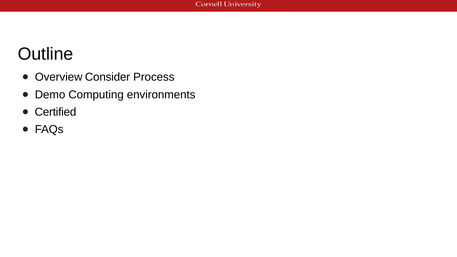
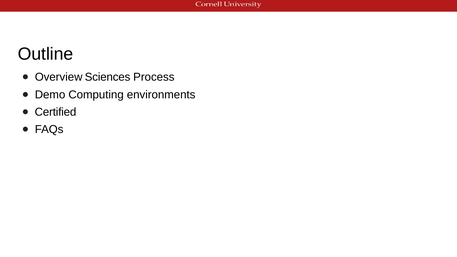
Consider: Consider -> Sciences (108, 77)
